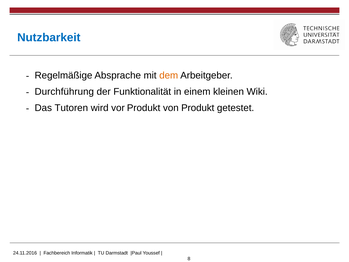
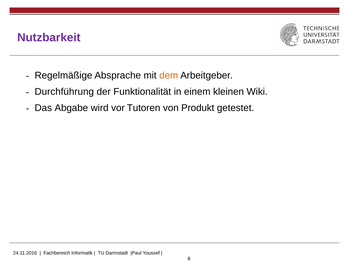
Nutzbarkeit colour: blue -> purple (49, 38)
Tutoren: Tutoren -> Abgabe (71, 108)
vor Produkt: Produkt -> Tutoren (144, 108)
